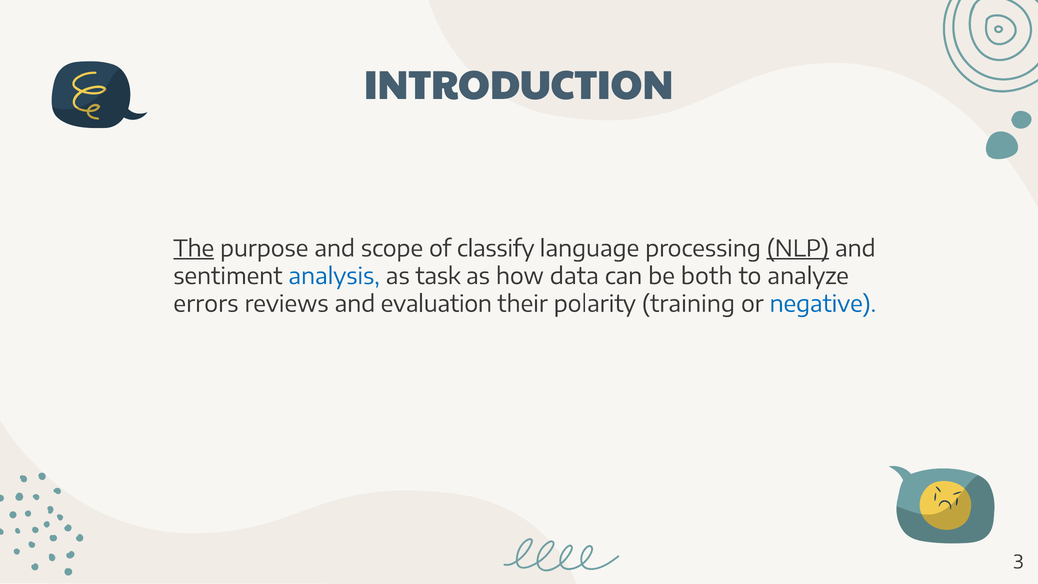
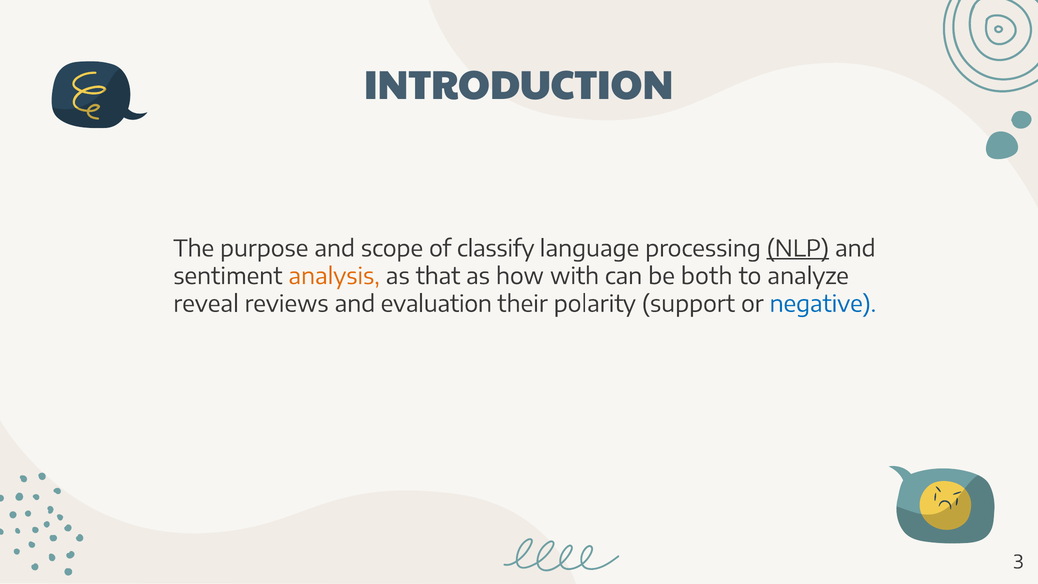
The underline: present -> none (194, 249)
analysis colour: blue -> orange (334, 276)
task: task -> that (438, 276)
data: data -> with (574, 276)
errors: errors -> reveal (206, 304)
training: training -> support (688, 304)
